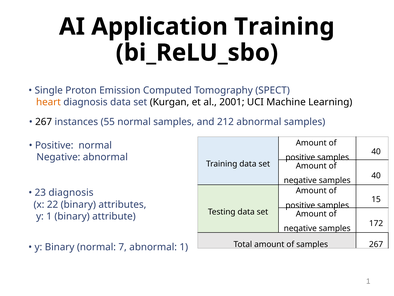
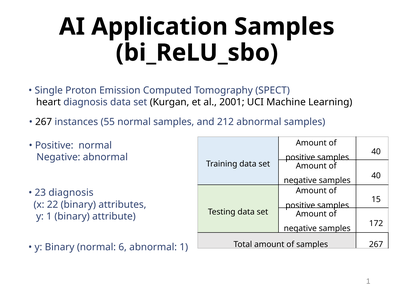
Application Training: Training -> Samples (284, 27)
heart colour: orange -> black (48, 102)
7: 7 -> 6 (123, 247)
